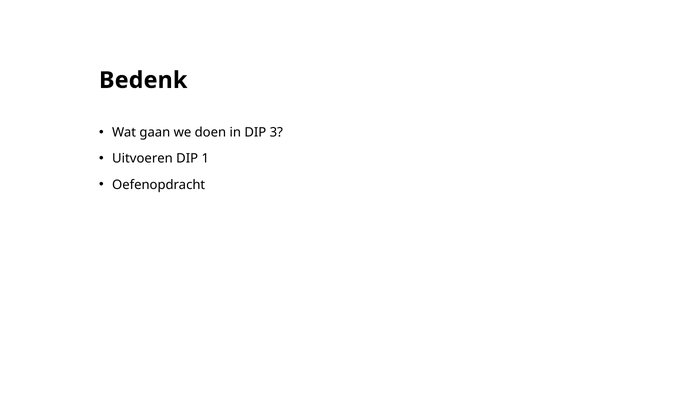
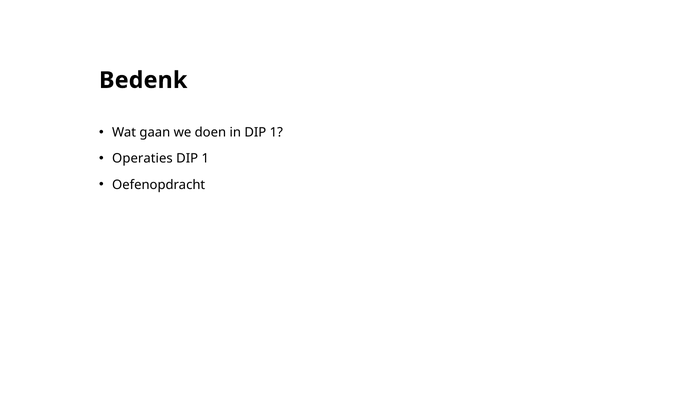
in DIP 3: 3 -> 1 (276, 132)
Uitvoeren: Uitvoeren -> Operaties (142, 158)
